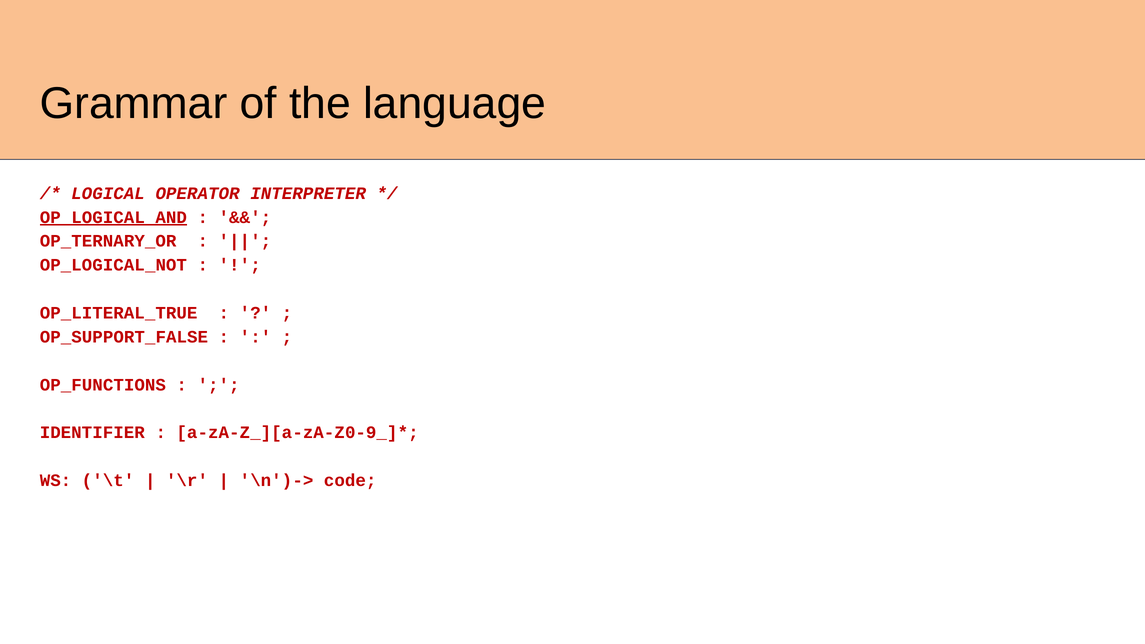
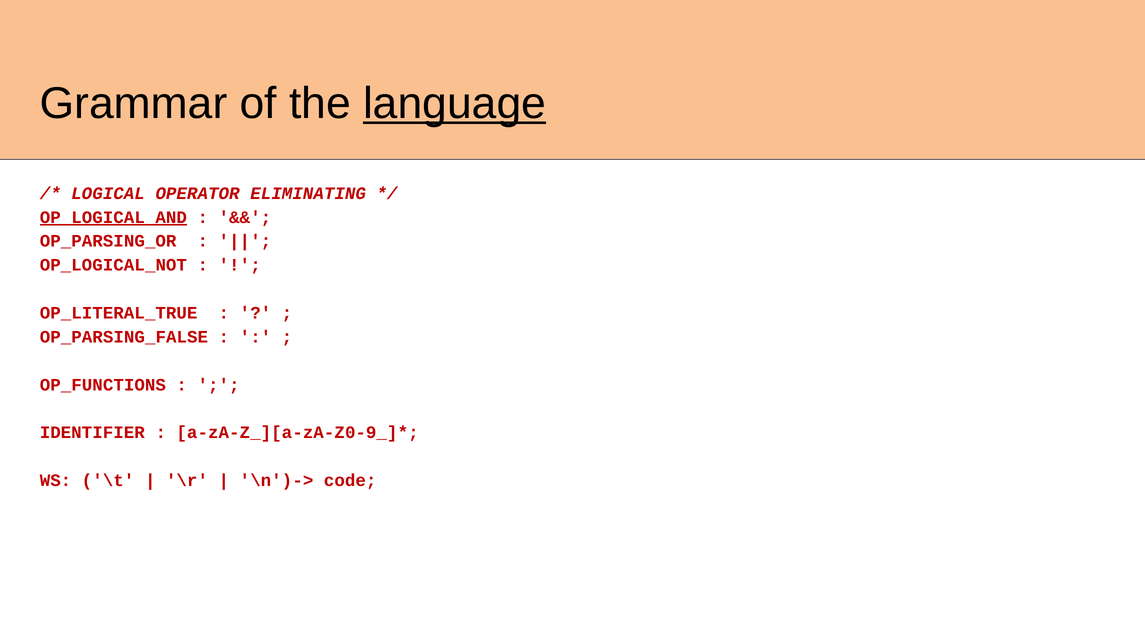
language underline: none -> present (455, 103)
INTERPRETER: INTERPRETER -> ELIMINATING (308, 193)
OP_TERNARY_OR: OP_TERNARY_OR -> OP_PARSING_OR (108, 241)
OP_SUPPORT_FALSE: OP_SUPPORT_FALSE -> OP_PARSING_FALSE (124, 337)
